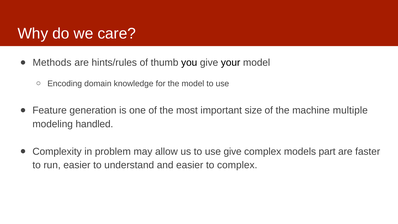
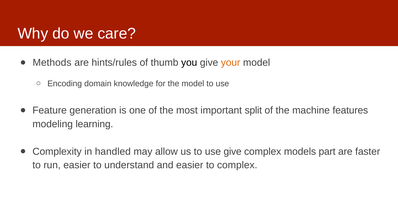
your colour: black -> orange (231, 63)
size: size -> split (253, 110)
multiple: multiple -> features (350, 110)
handled: handled -> learning (94, 124)
problem: problem -> handled (113, 151)
